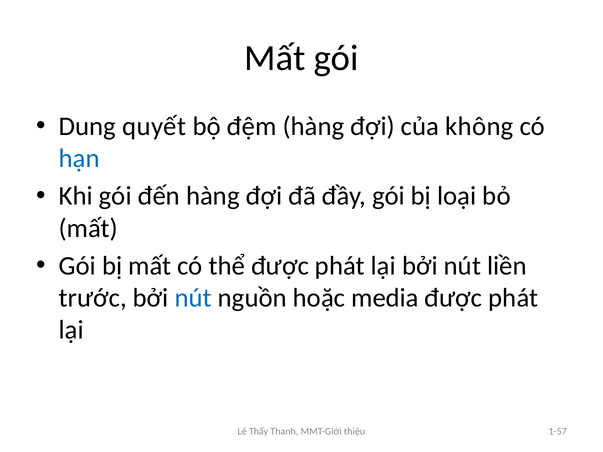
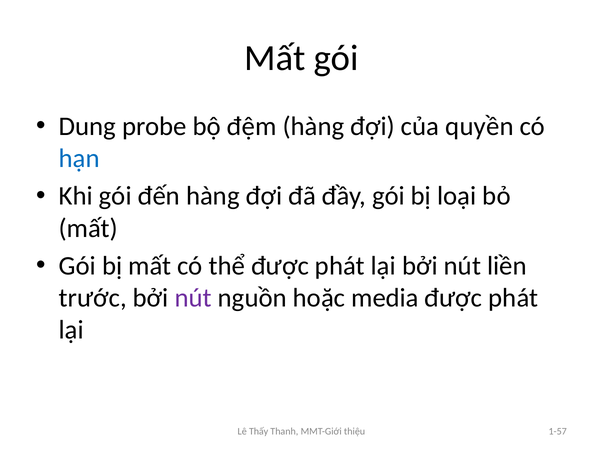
quyết: quyết -> probe (154, 126)
không: không -> quyền (479, 126)
nút colour: blue -> purple (193, 298)
